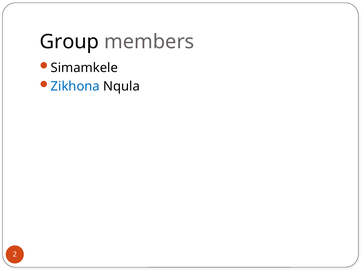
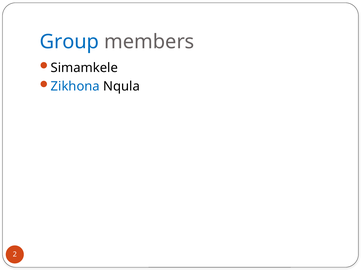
Group colour: black -> blue (69, 42)
